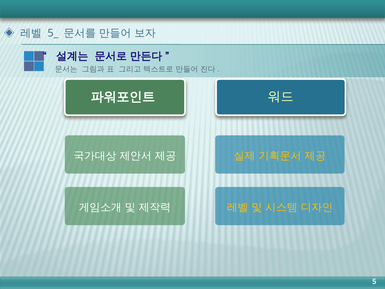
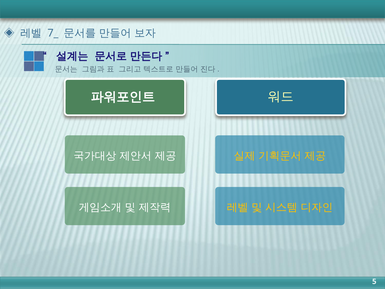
5_: 5_ -> 7_ (53, 33)
